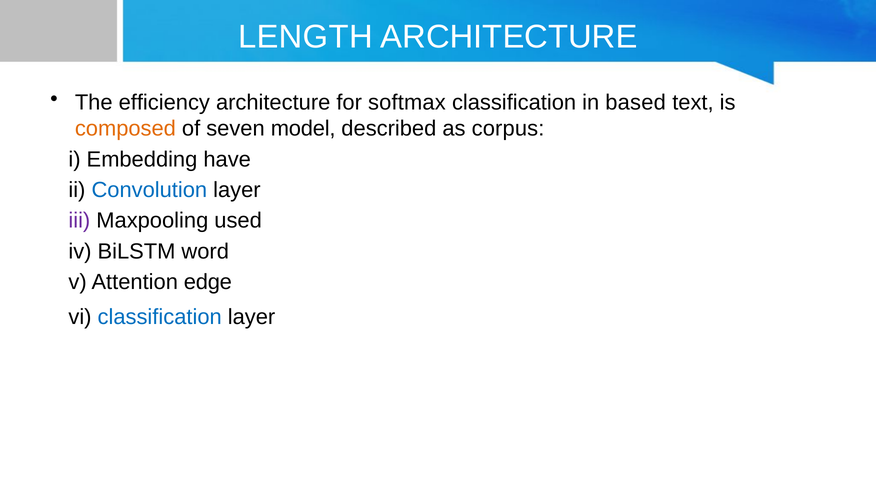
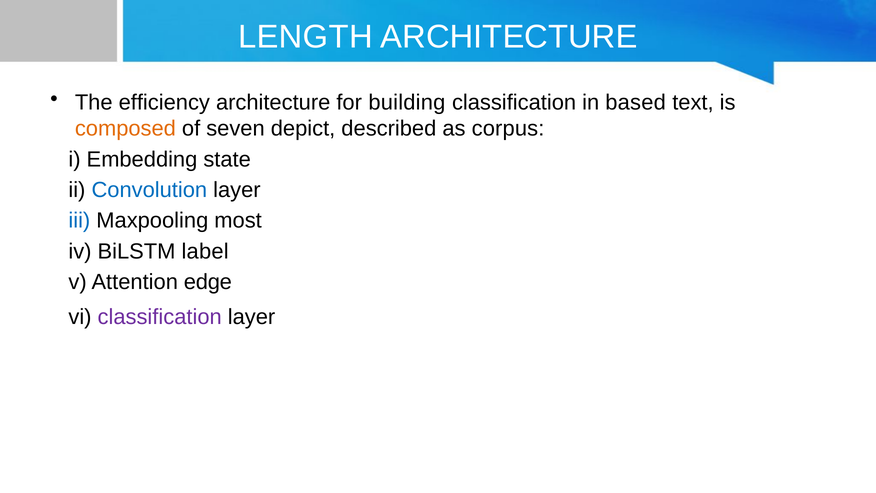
softmax: softmax -> building (407, 102)
model: model -> depict (303, 129)
have: have -> state (227, 159)
iii colour: purple -> blue (79, 221)
used: used -> most (238, 221)
word: word -> label (205, 251)
classification colour: blue -> purple (160, 317)
